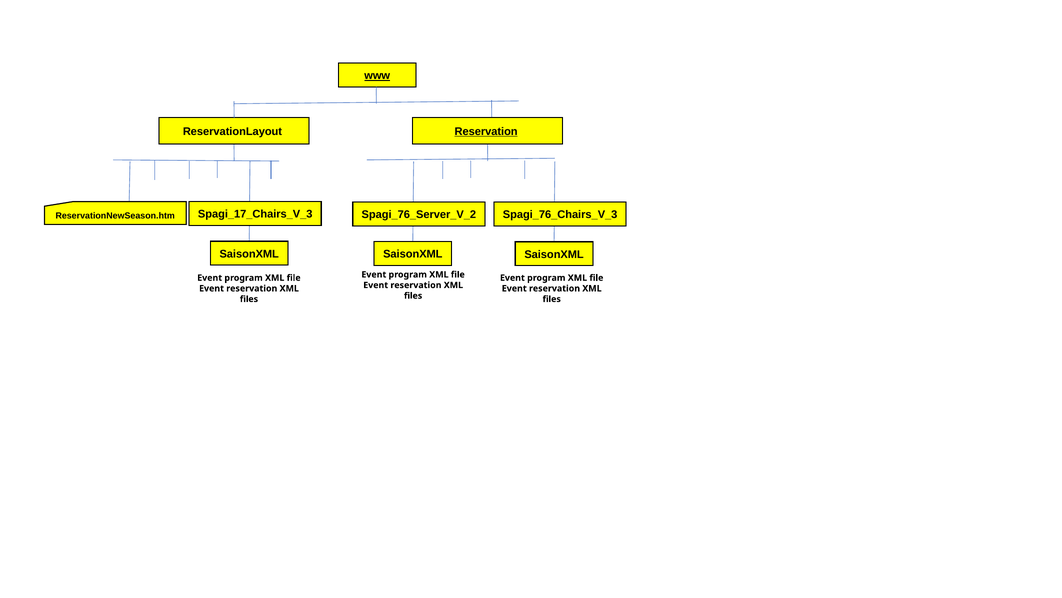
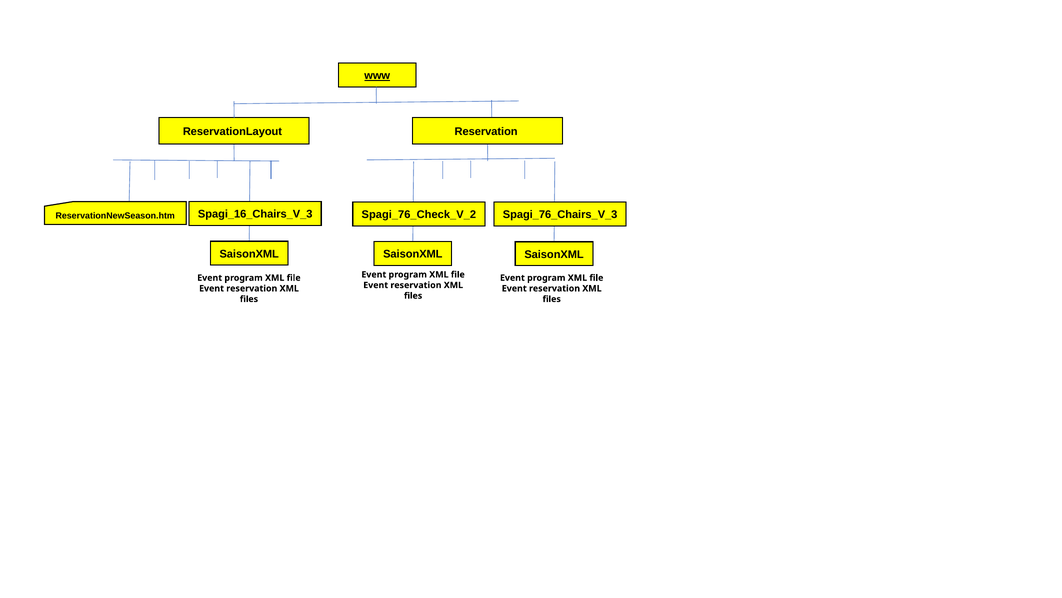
Reservation underline: present -> none (486, 131)
Spagi_17_Chairs_V_3: Spagi_17_Chairs_V_3 -> Spagi_16_Chairs_V_3 (255, 214)
Spagi_76_Server_V_2: Spagi_76_Server_V_2 -> Spagi_76_Check_V_2 (419, 214)
